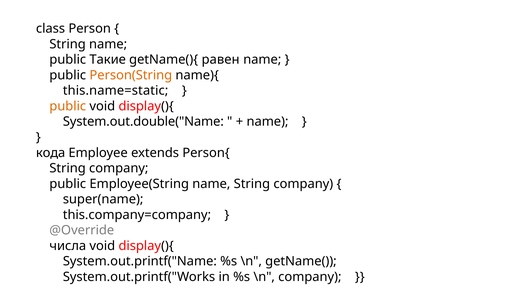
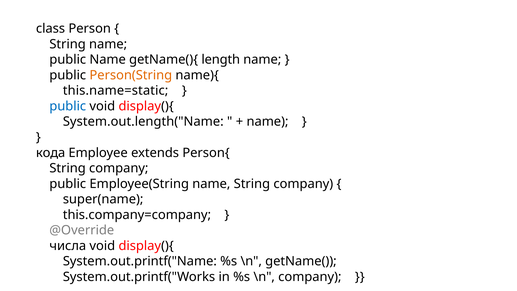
public Такие: Такие -> Name (108, 60)
равен: равен -> length (221, 60)
public colour: orange -> blue (68, 106)
System.out.double("Name: System.out.double("Name -> System.out.length("Name (143, 122)
